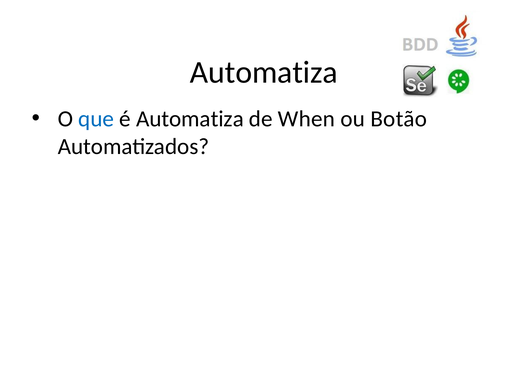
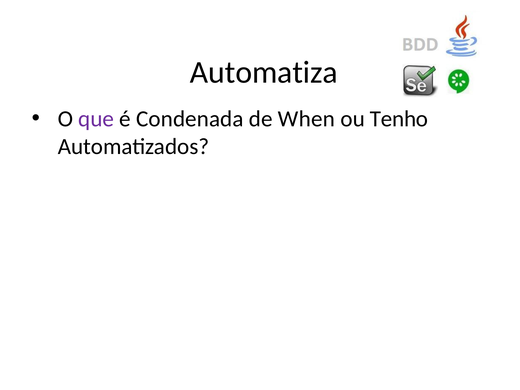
que colour: blue -> purple (96, 119)
é Automatiza: Automatiza -> Condenada (190, 119)
Botão: Botão -> Tenho (399, 119)
